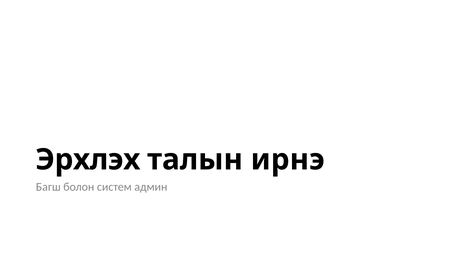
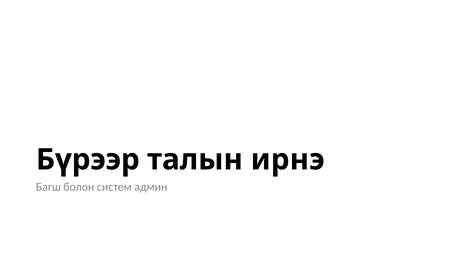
Эрхлэх: Эрхлэх -> Бүрээр (88, 159)
